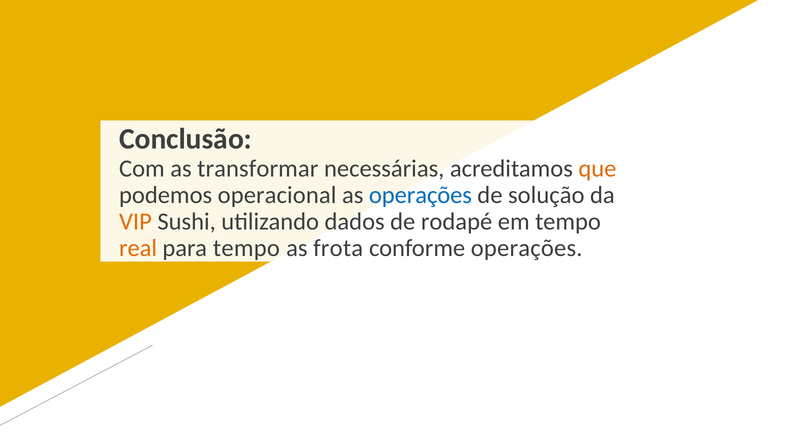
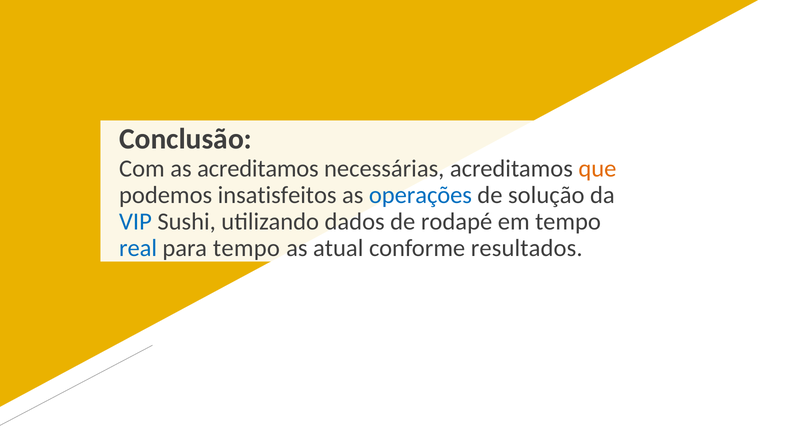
as transformar: transformar -> acreditamos (258, 168)
operacional: operacional -> insatisfeitos (277, 195)
VIP colour: orange -> blue (135, 221)
real colour: orange -> blue (138, 248)
frota: frota -> atual (338, 248)
conforme operações: operações -> resultados (527, 248)
